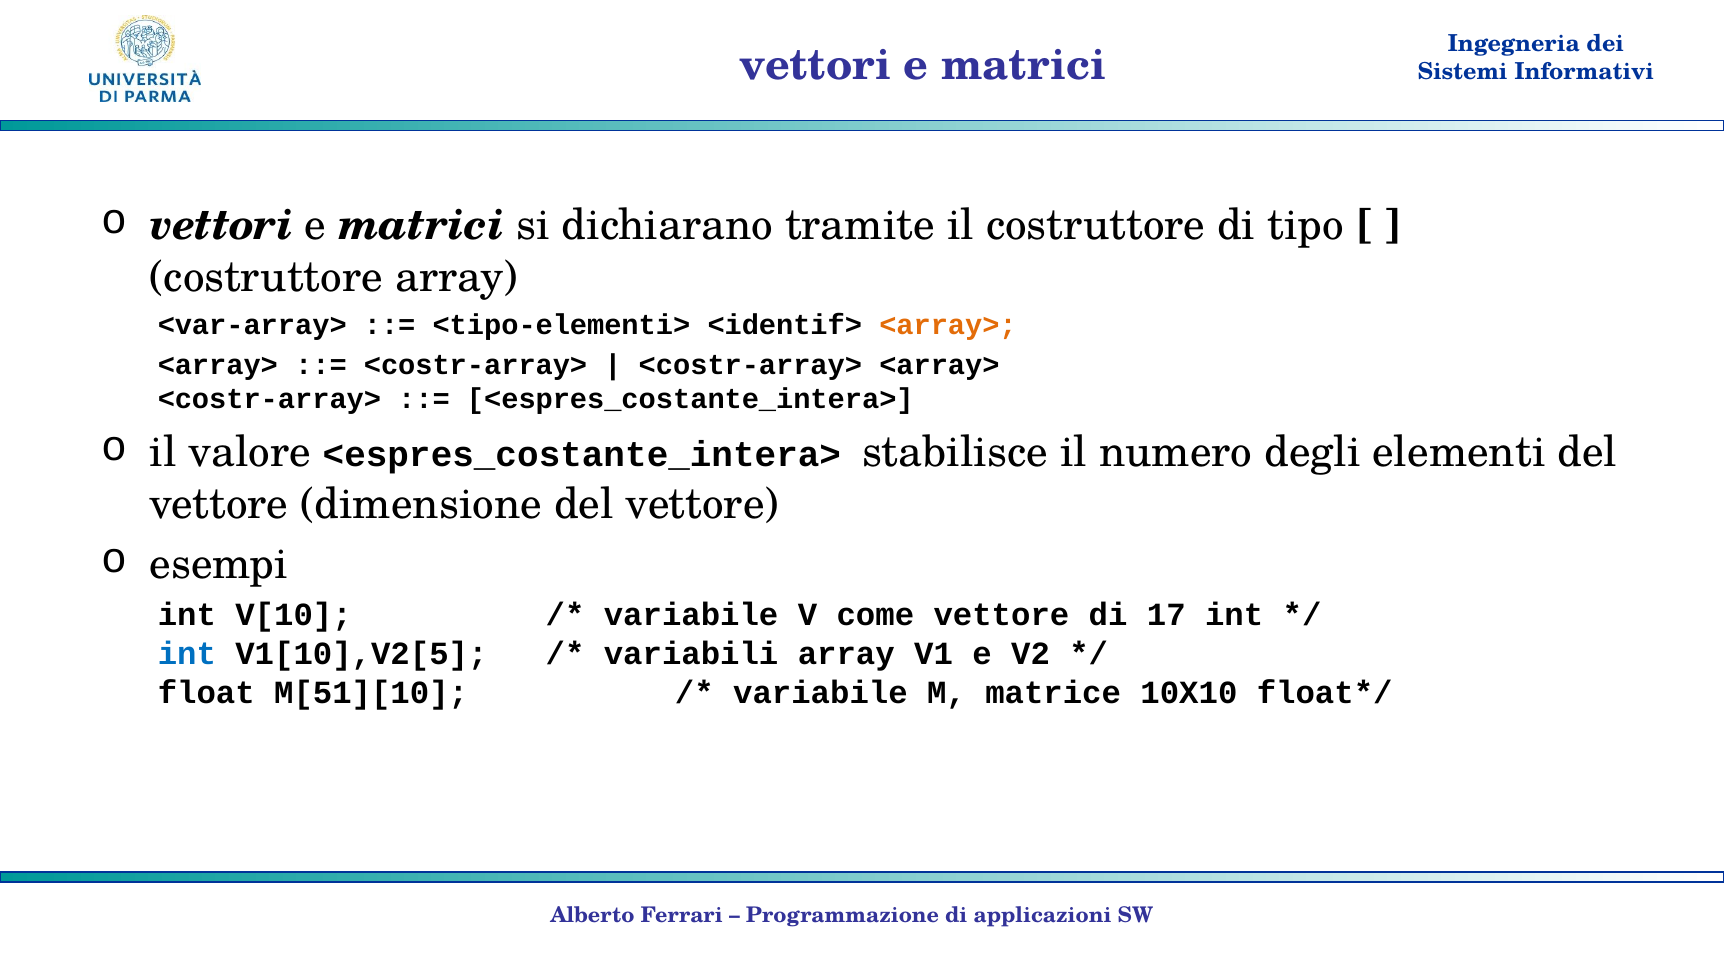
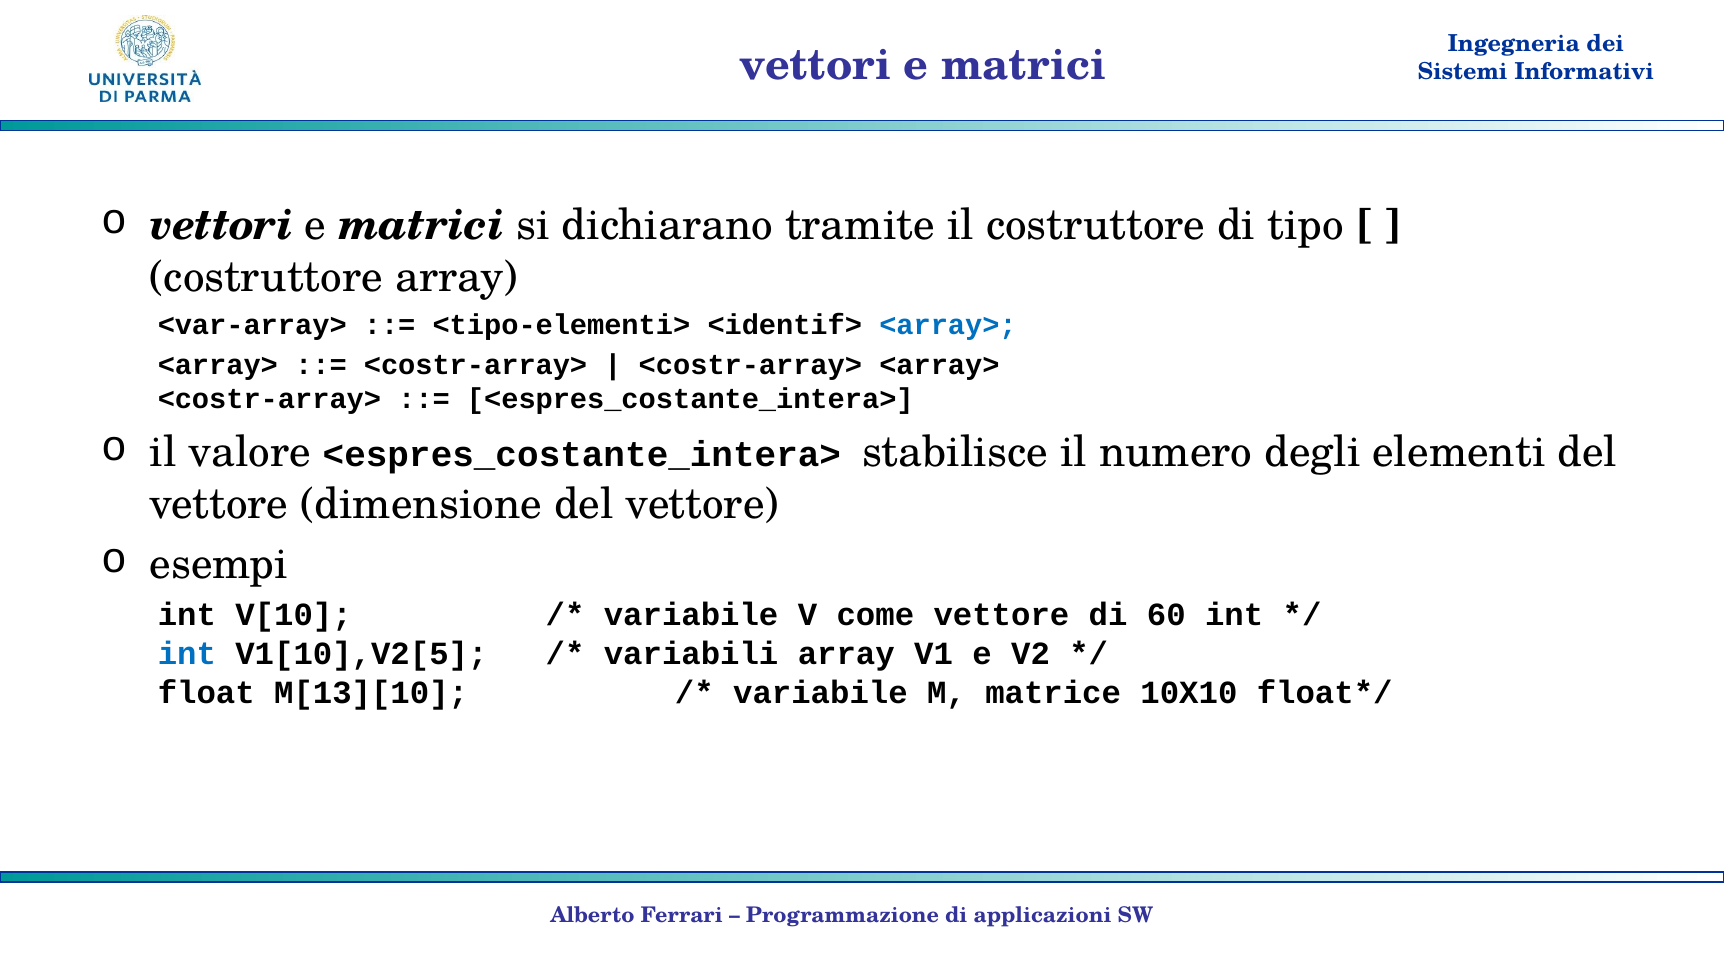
<array> colour: orange -> blue (948, 325)
17: 17 -> 60 (1166, 615)
M[51][10: M[51][10 -> M[13][10 (371, 693)
